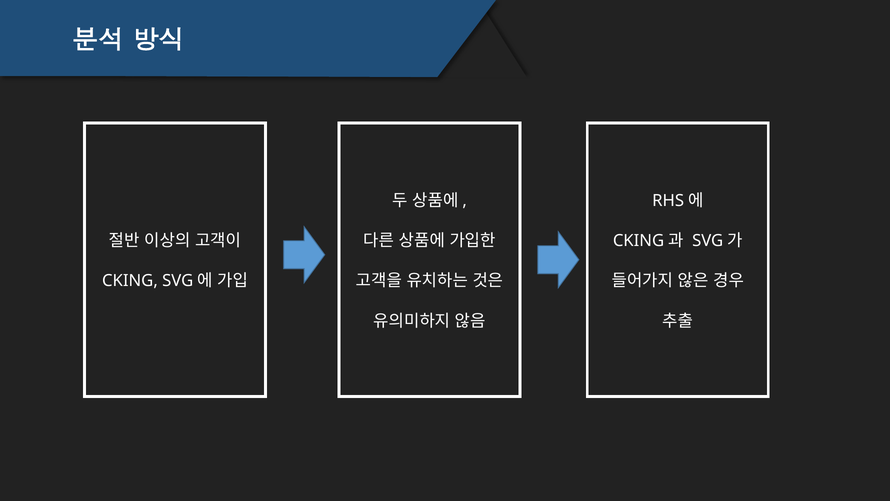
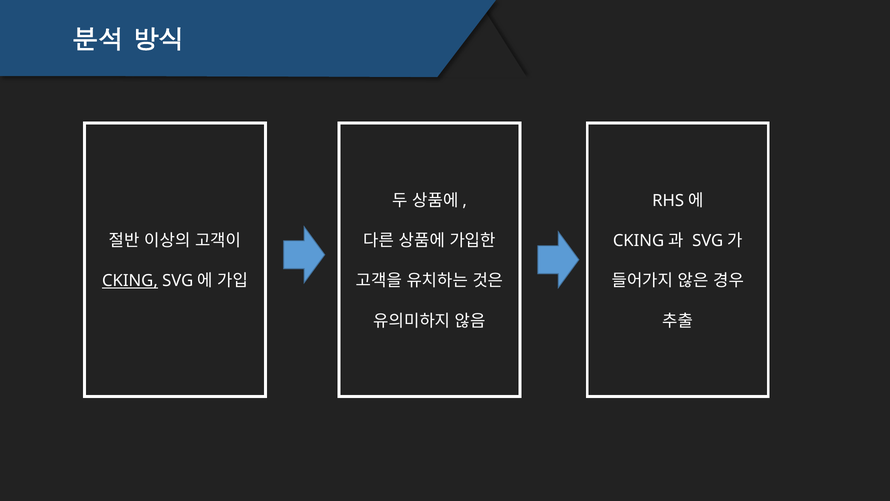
CKING underline: none -> present (130, 281)
